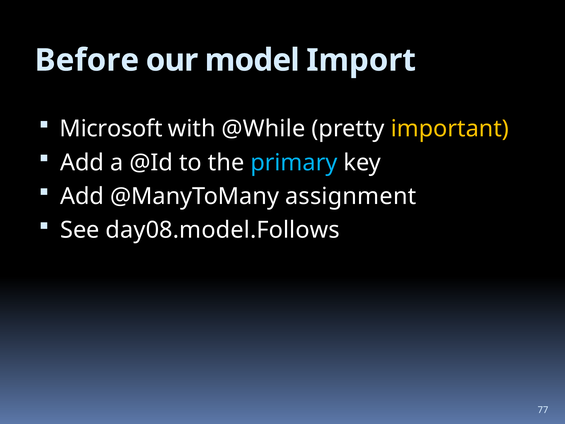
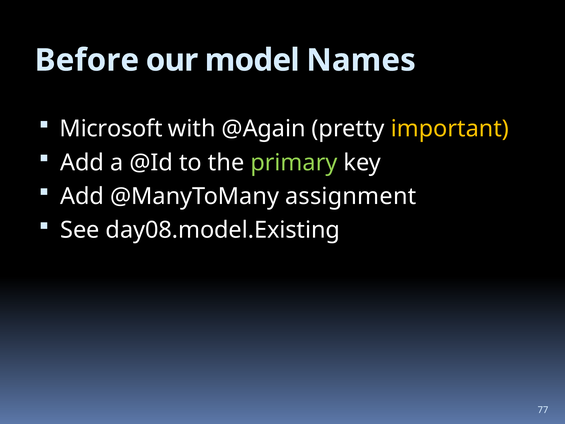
Import: Import -> Names (361, 60)
@While: @While -> @Again (264, 129)
primary colour: light blue -> light green (294, 162)
day08.model.Follows: day08.model.Follows -> day08.model.Existing (223, 230)
